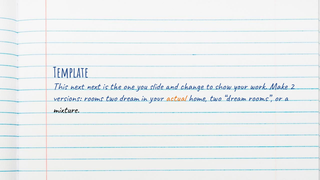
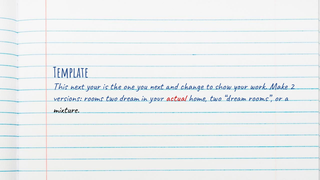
next next: next -> your (93, 86)
you slide: slide -> next (156, 86)
actual colour: orange -> red (176, 98)
